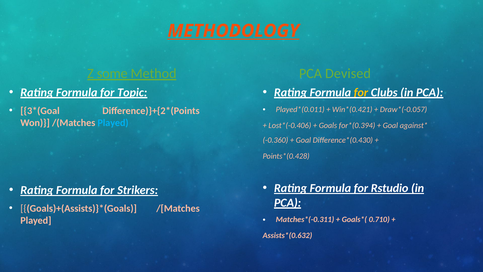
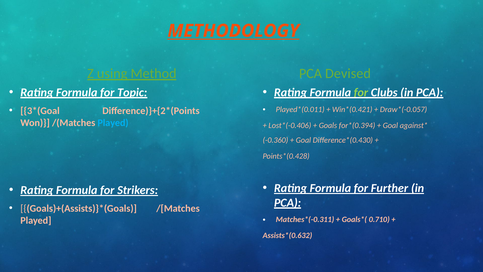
some: some -> using (112, 73)
for colour: yellow -> light green (361, 92)
Rstudio: Rstudio -> Further (390, 188)
